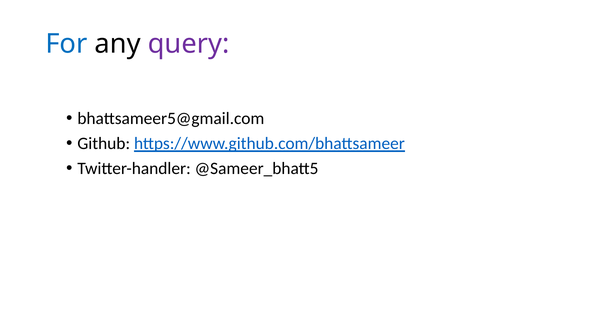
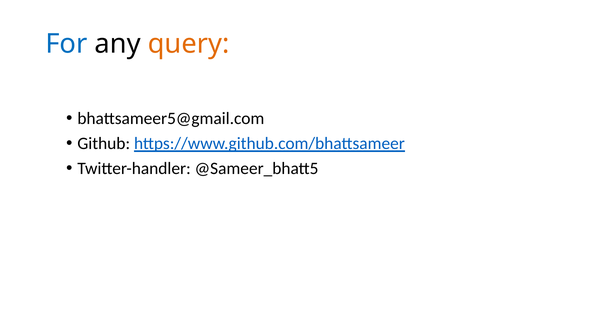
query colour: purple -> orange (189, 44)
